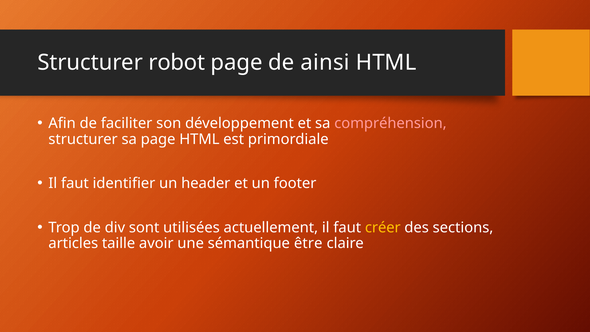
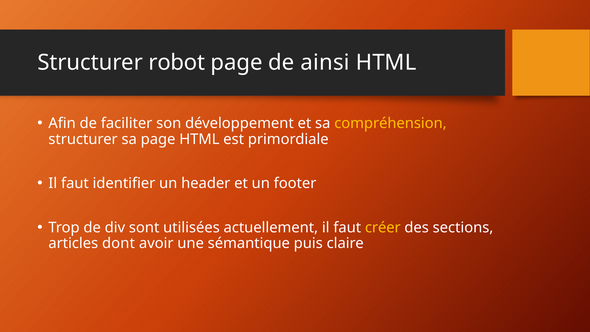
compréhension colour: pink -> yellow (390, 123)
taille: taille -> dont (118, 243)
être: être -> puis (308, 243)
